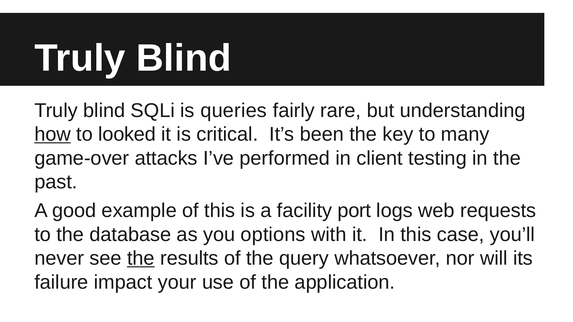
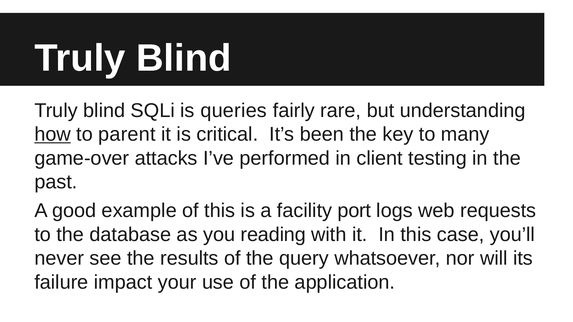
looked: looked -> parent (127, 134)
options: options -> reading (273, 235)
the underline: present -> none (141, 259)
